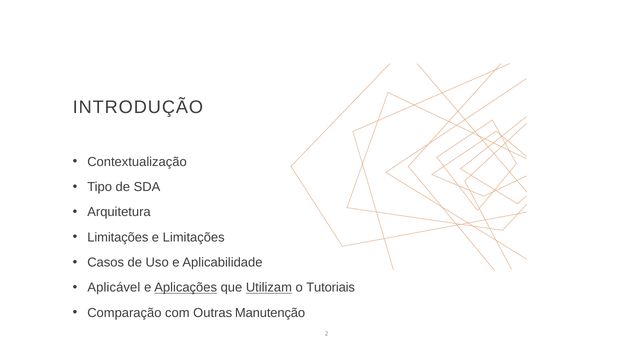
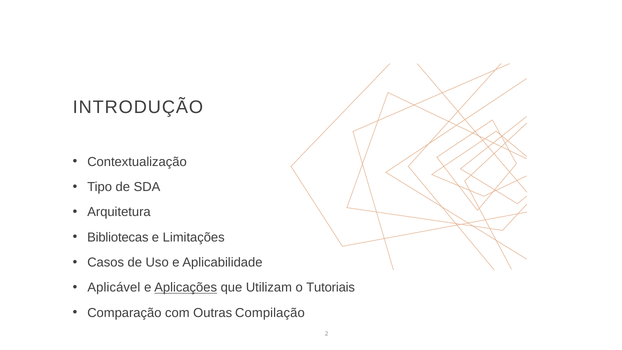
Limitações: Limitações -> Bibliotecas (118, 237)
Utilizam underline: present -> none (269, 288)
Manutenção: Manutenção -> Compilação (270, 313)
